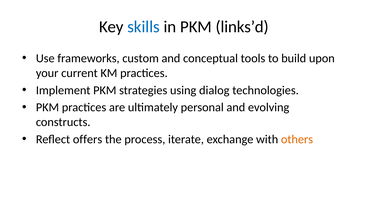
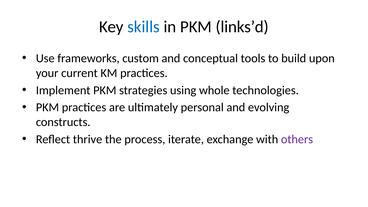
dialog: dialog -> whole (214, 90)
offers: offers -> thrive (88, 139)
others colour: orange -> purple (297, 139)
